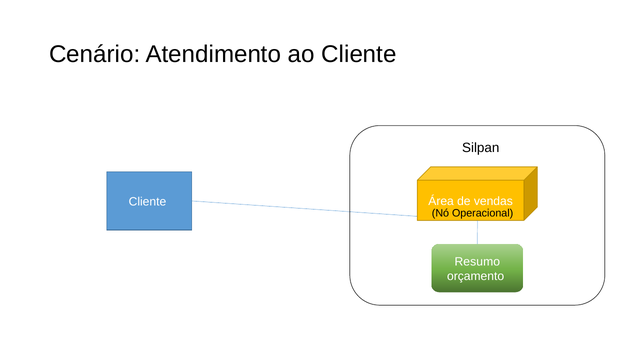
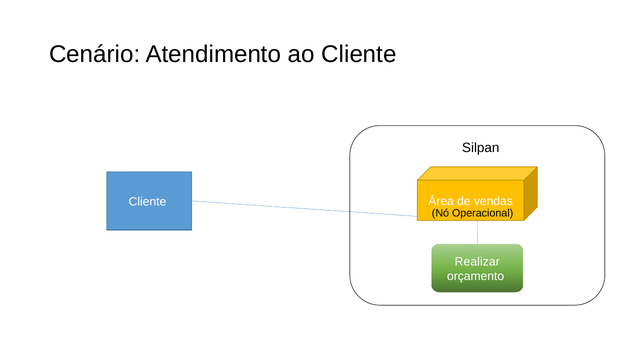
Resumo: Resumo -> Realizar (477, 262)
